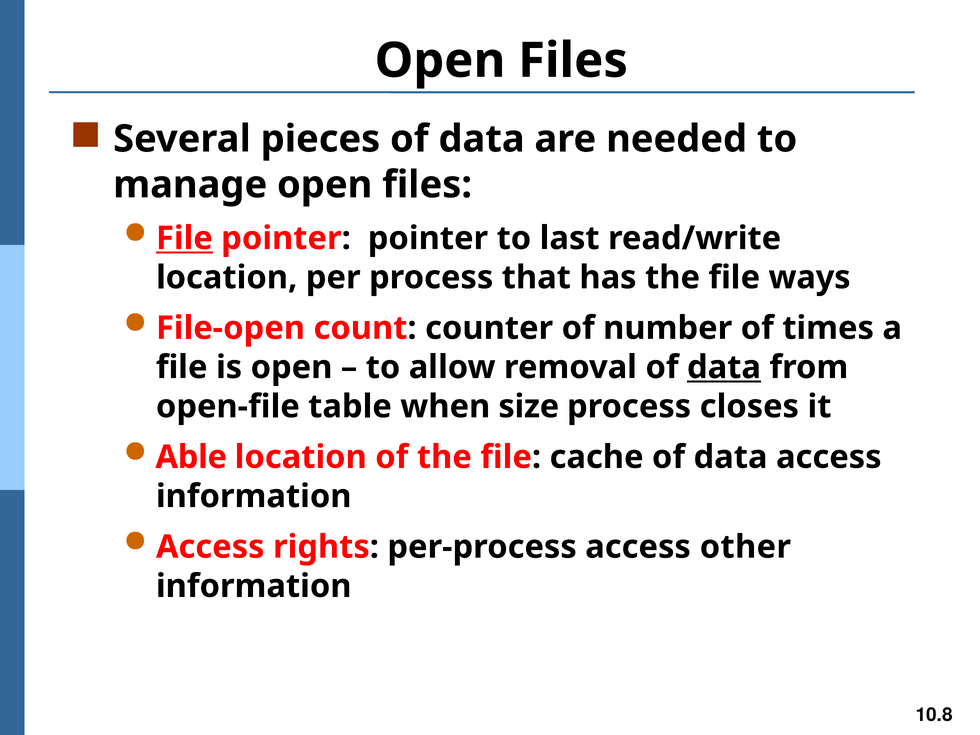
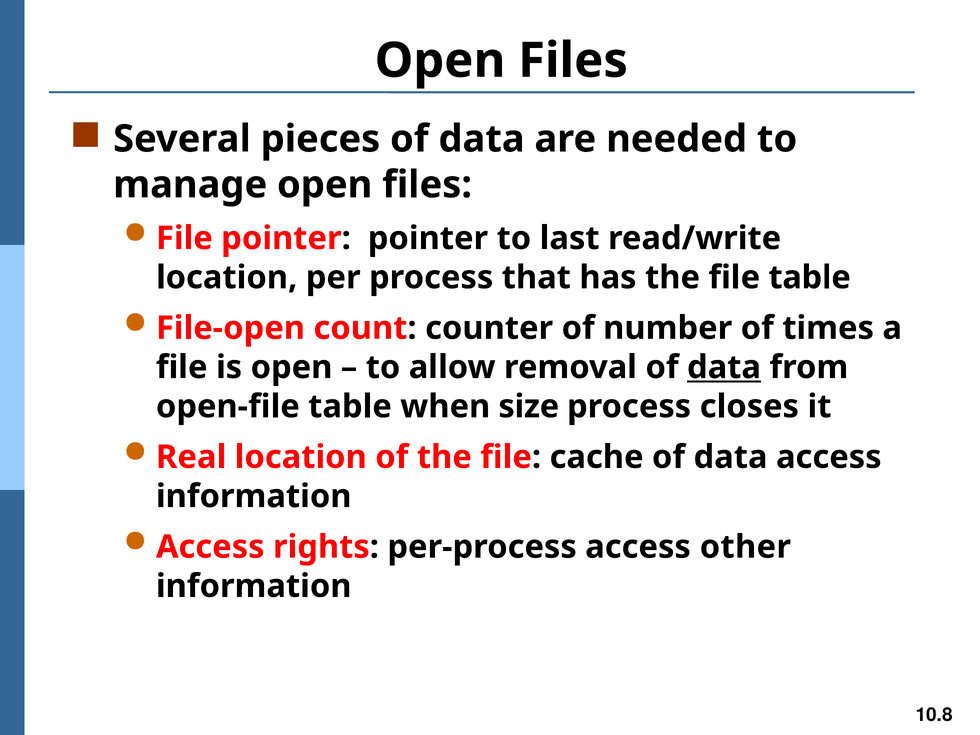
File underline: present -> none (184, 238)
file ways: ways -> table (810, 277)
Able: Able -> Real (191, 457)
